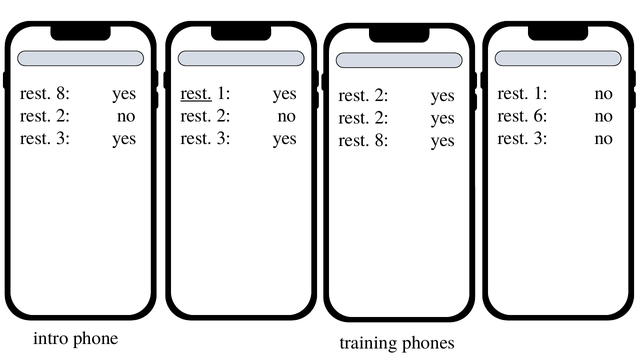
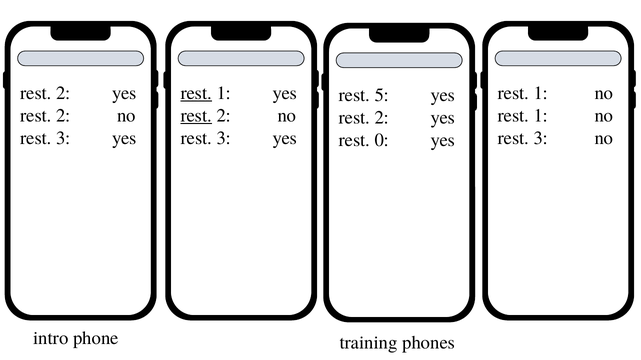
8: 8 -> 2 (63, 93)
2: 2 -> 5 (382, 95)
rest underline: none -> present (196, 116)
6: 6 -> 1 (541, 116)
8: 8 -> 0 (382, 140)
